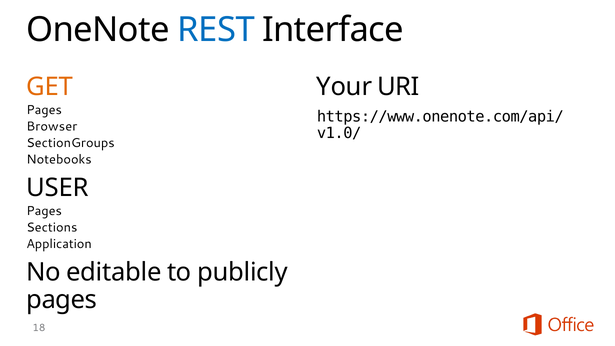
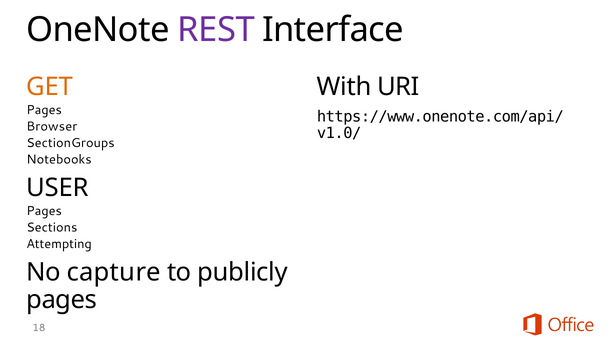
REST colour: blue -> purple (216, 30)
Your: Your -> With (344, 87)
Application: Application -> Attempting (59, 244)
editable: editable -> capture (114, 272)
